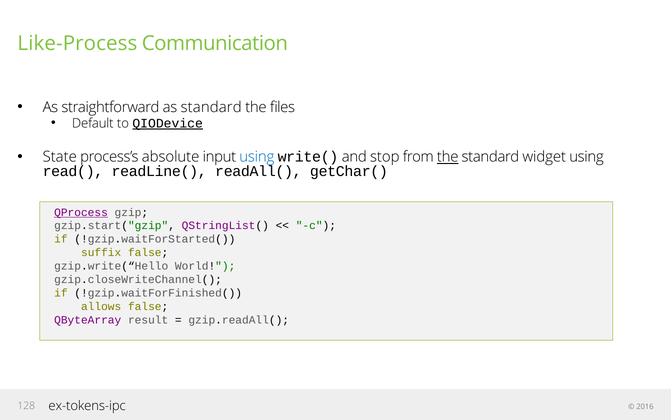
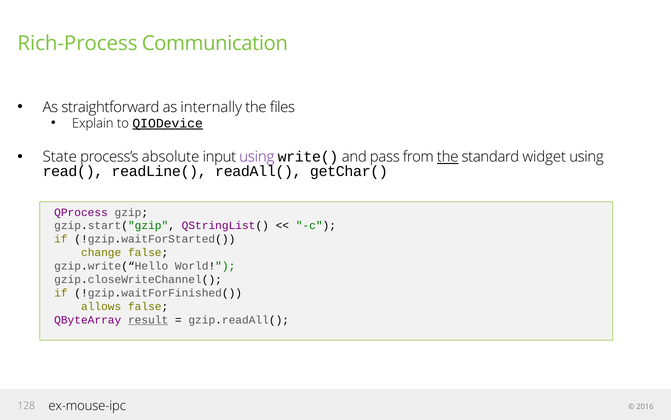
Like-Process: Like-Process -> Rich-Process (78, 44)
as standard: standard -> internally (211, 107)
Default: Default -> Explain (93, 123)
using colour: blue -> purple (257, 157)
stop: stop -> pass (385, 157)
QProcess underline: present -> none (81, 212)
suffix: suffix -> change (101, 252)
result underline: none -> present (148, 319)
ex-tokens-ipc: ex-tokens-ipc -> ex-mouse-ipc (87, 405)
